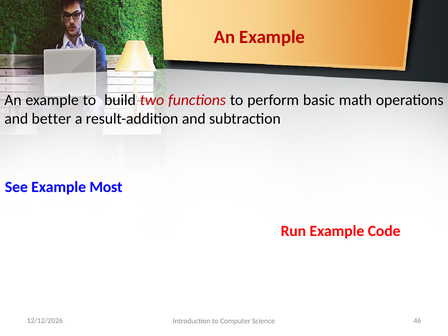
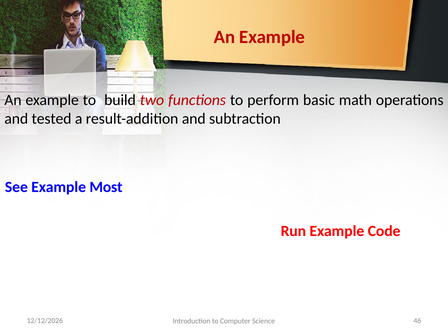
better: better -> tested (52, 119)
